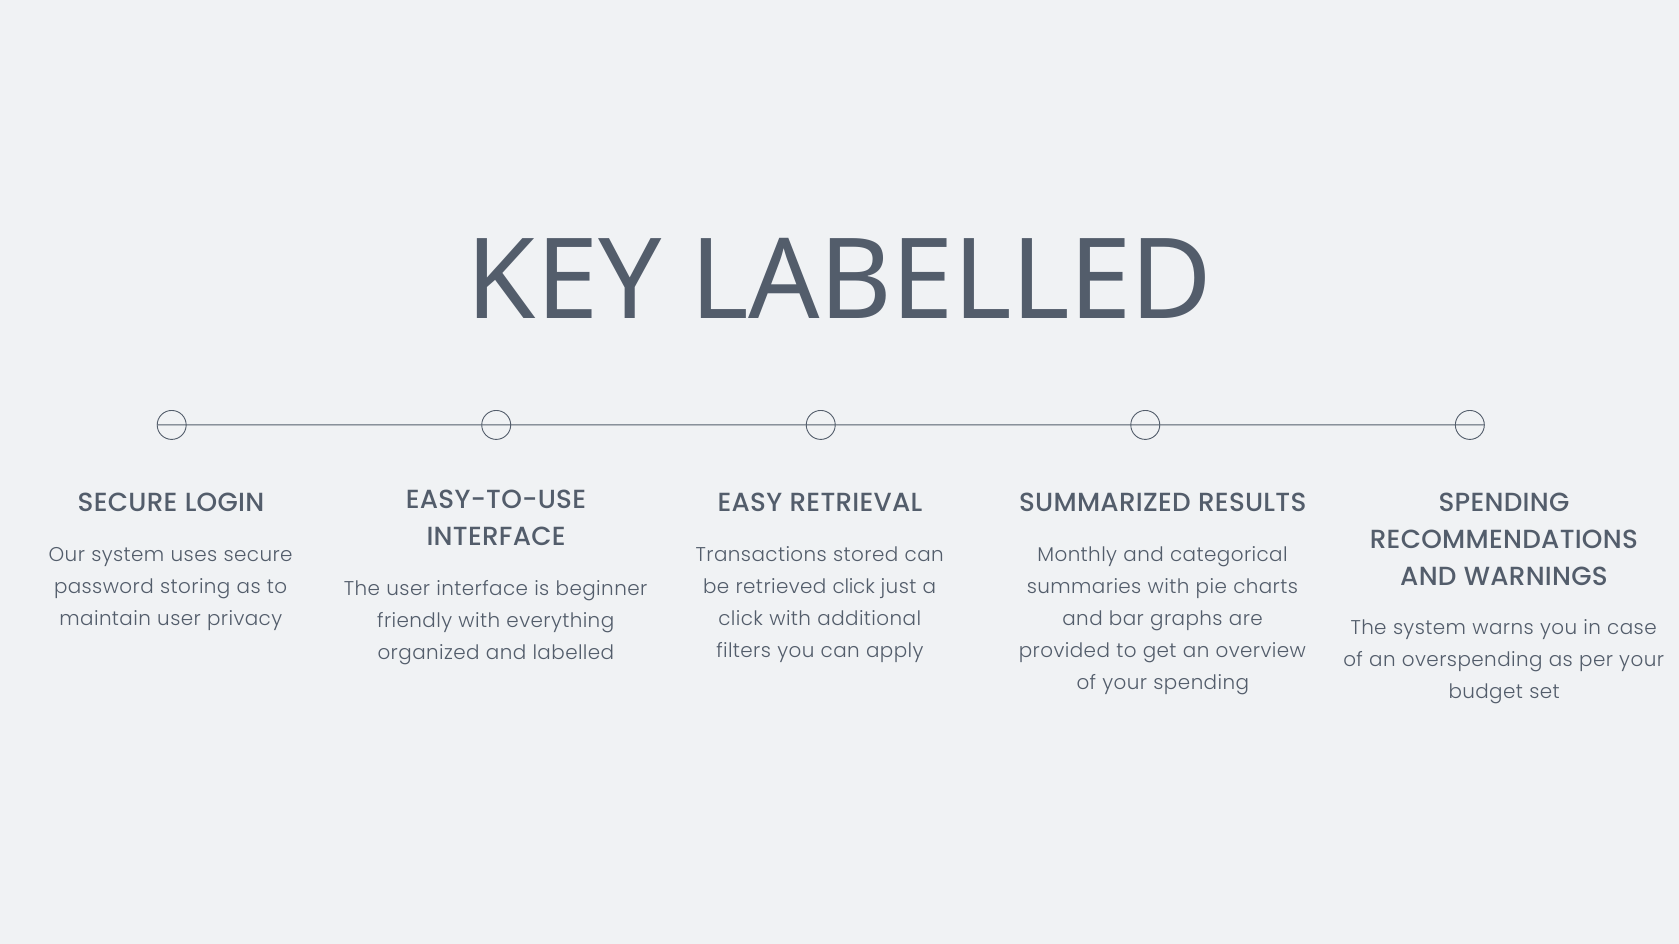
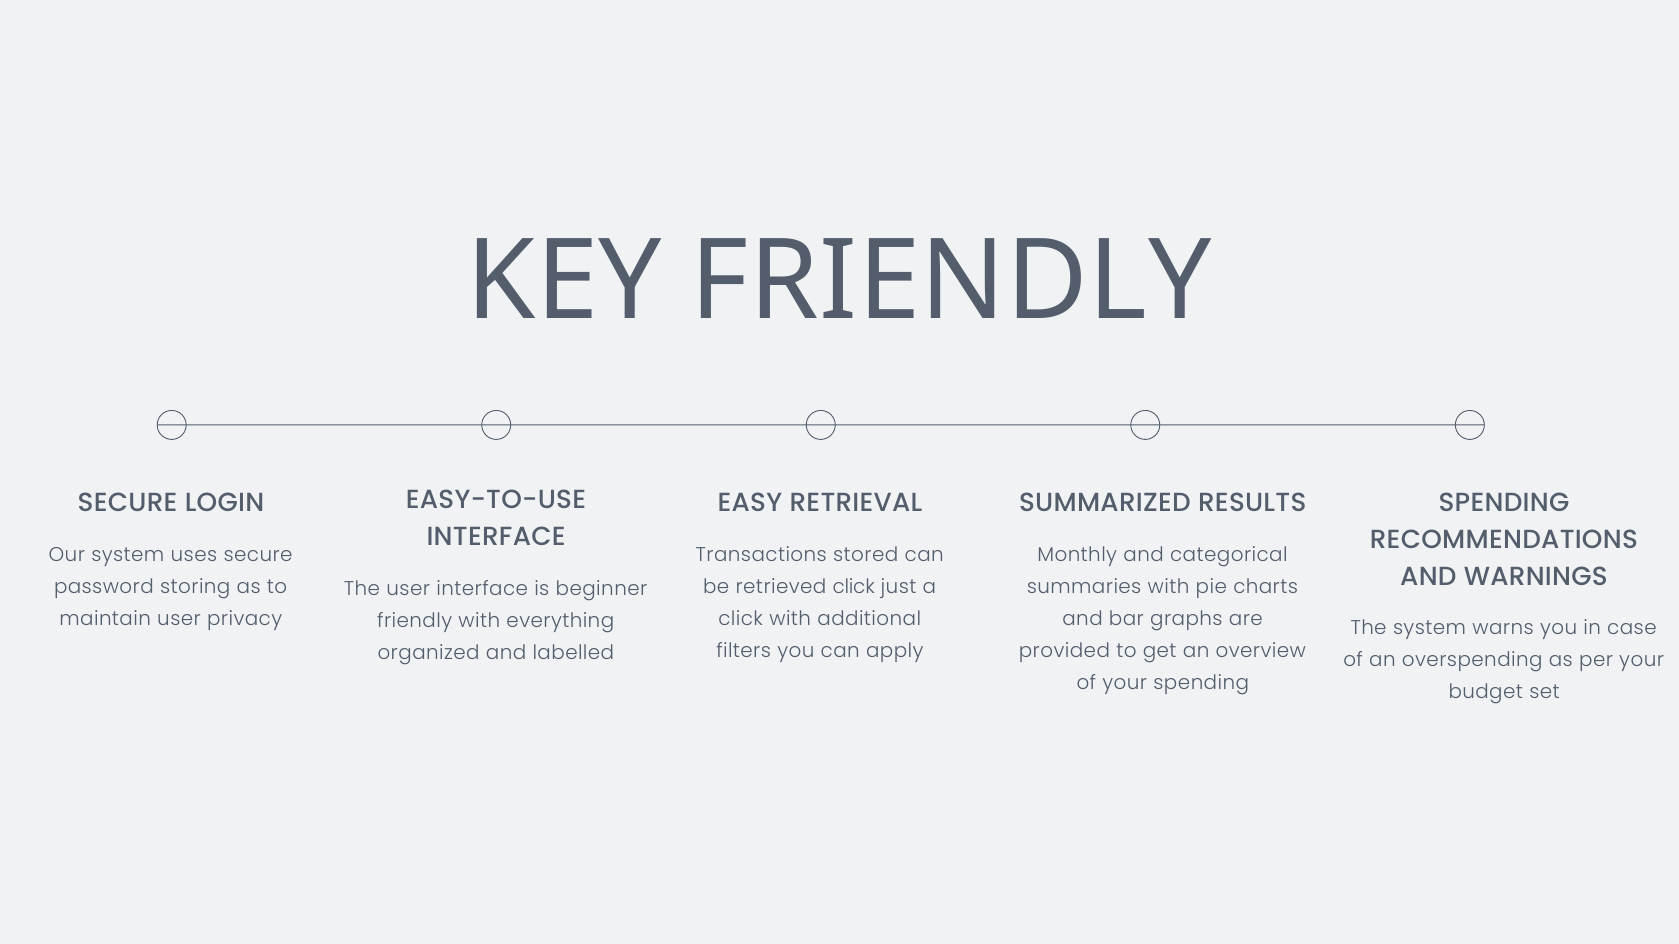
KEY LABELLED: LABELLED -> FRIENDLY (951, 282)
